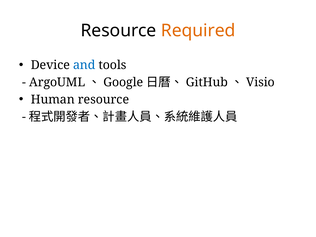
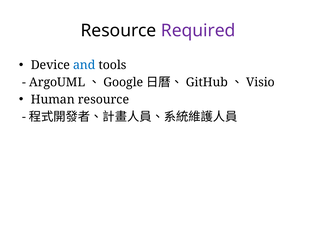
Required colour: orange -> purple (198, 30)
